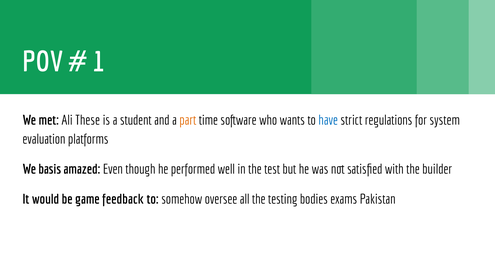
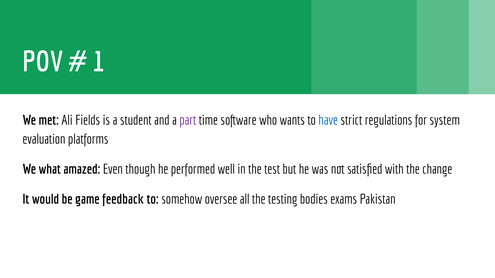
These: These -> Fields (88, 121)
part colour: orange -> purple (188, 121)
basis: basis -> what (50, 170)
builder: builder -> change (437, 170)
